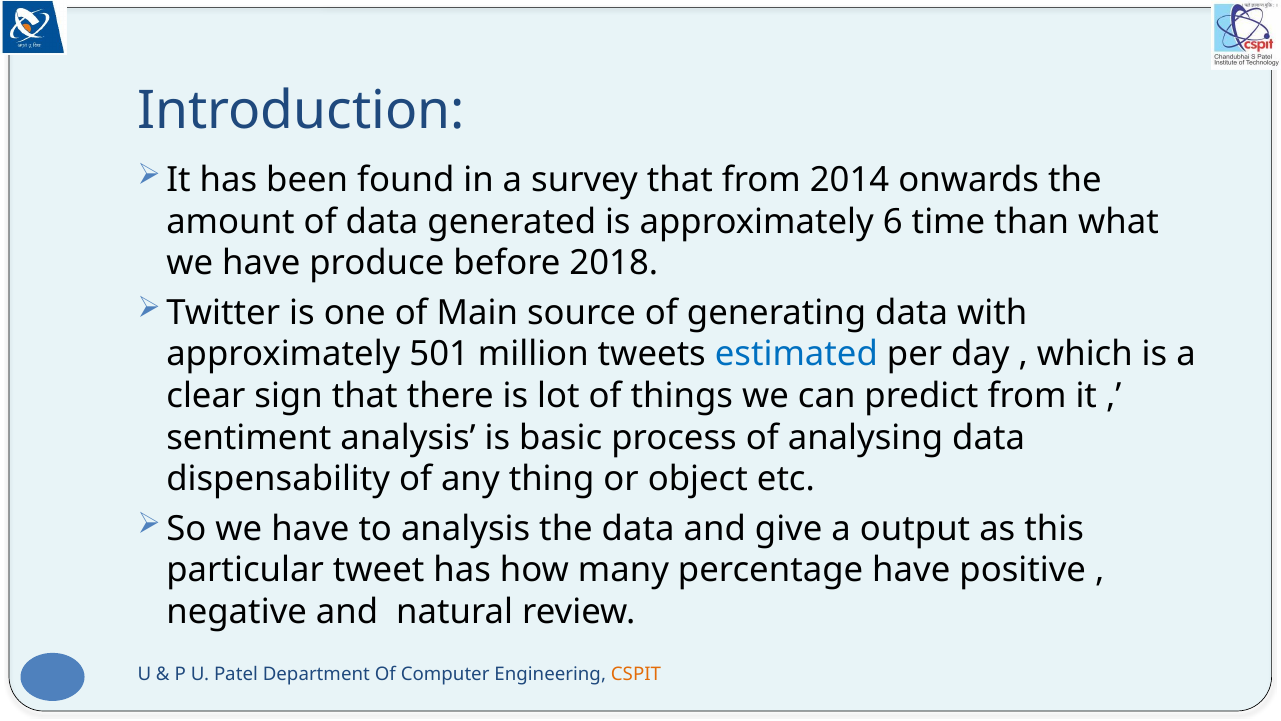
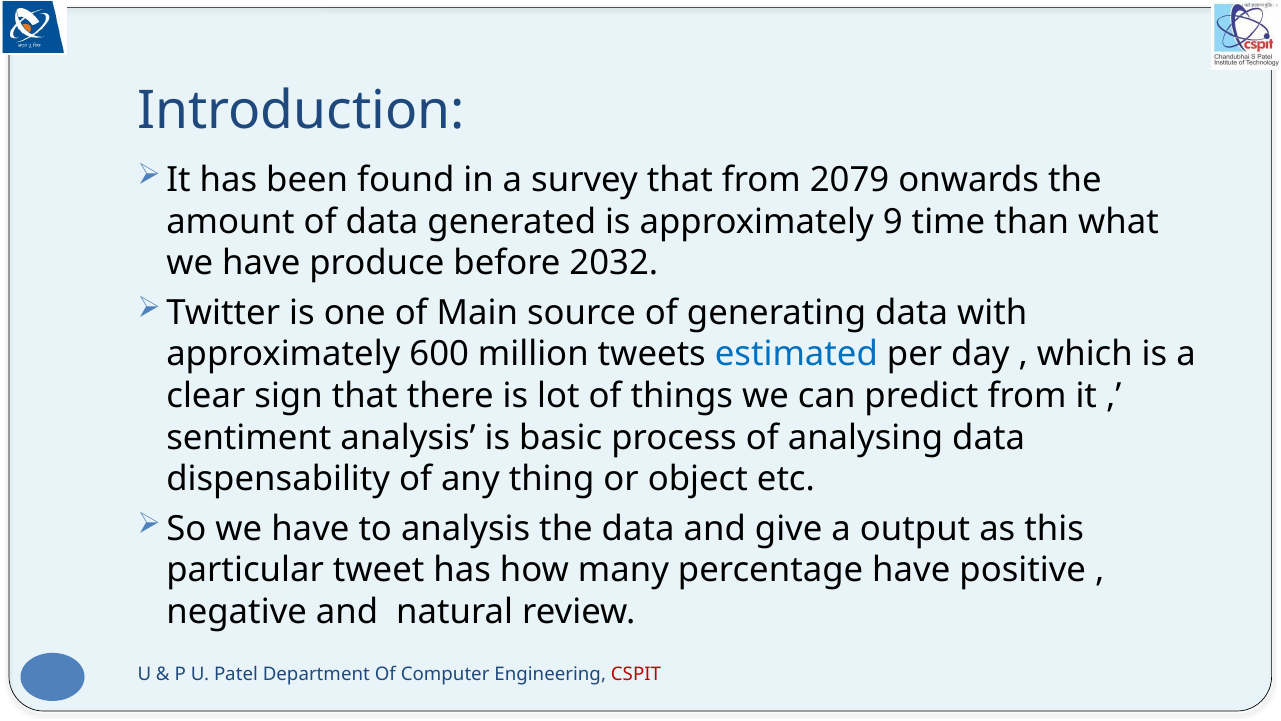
2014: 2014 -> 2079 (850, 180)
6: 6 -> 9 (893, 222)
2018: 2018 -> 2032 (614, 263)
501: 501 -> 600 (439, 354)
CSPIT colour: orange -> red (636, 674)
